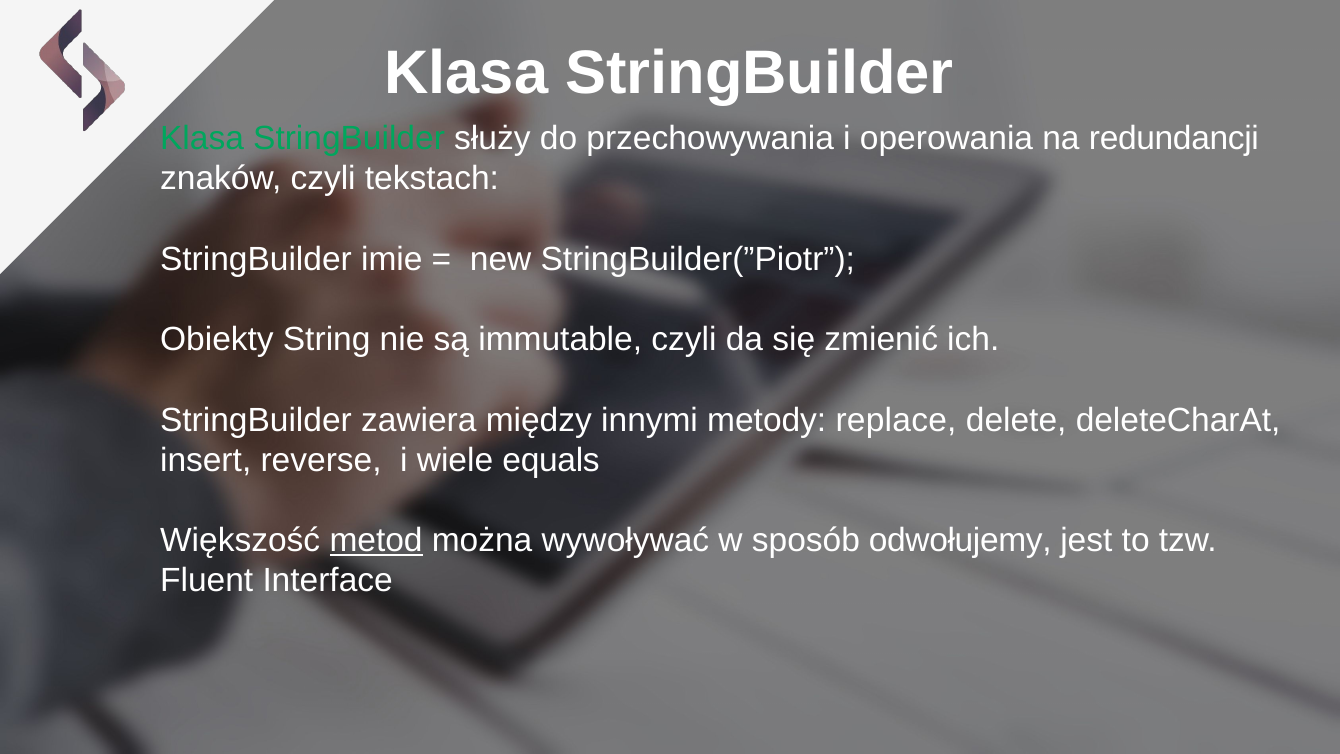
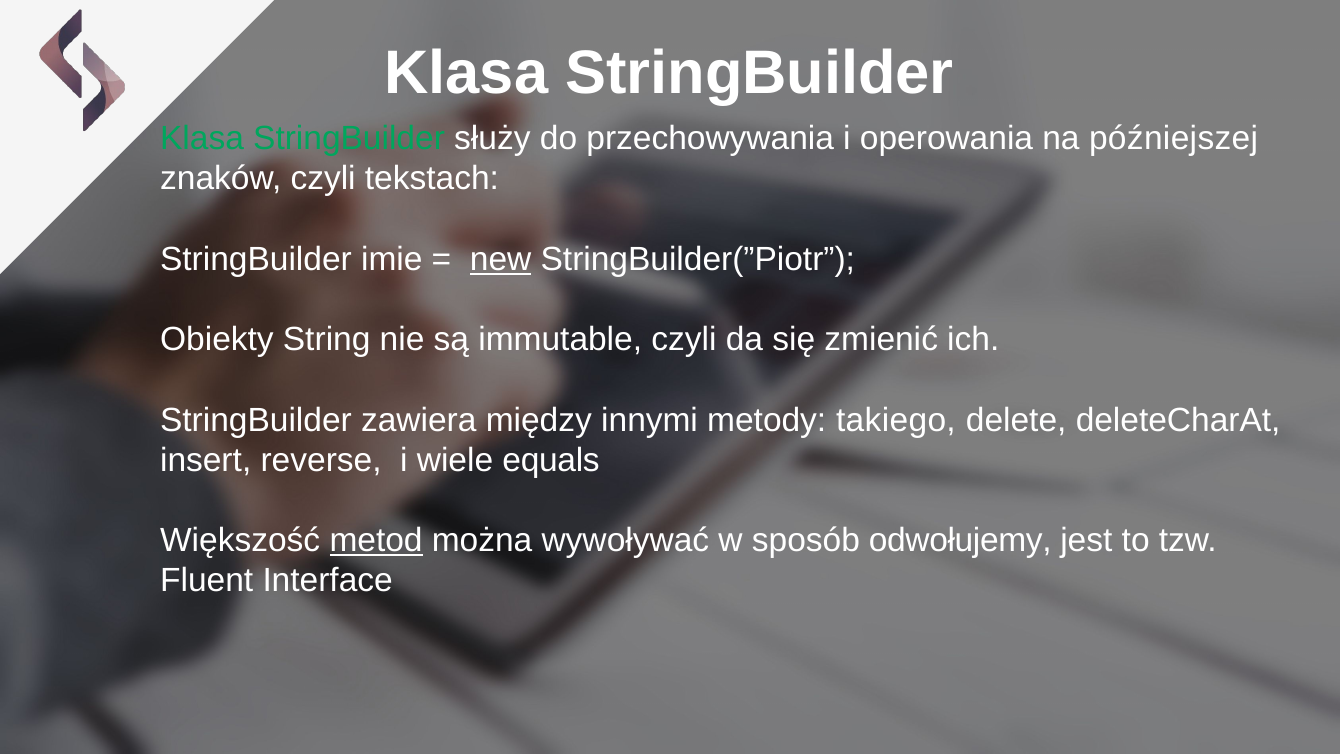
redundancji: redundancji -> późniejszej (1174, 139)
new underline: none -> present (501, 259)
replace: replace -> takiego (896, 420)
